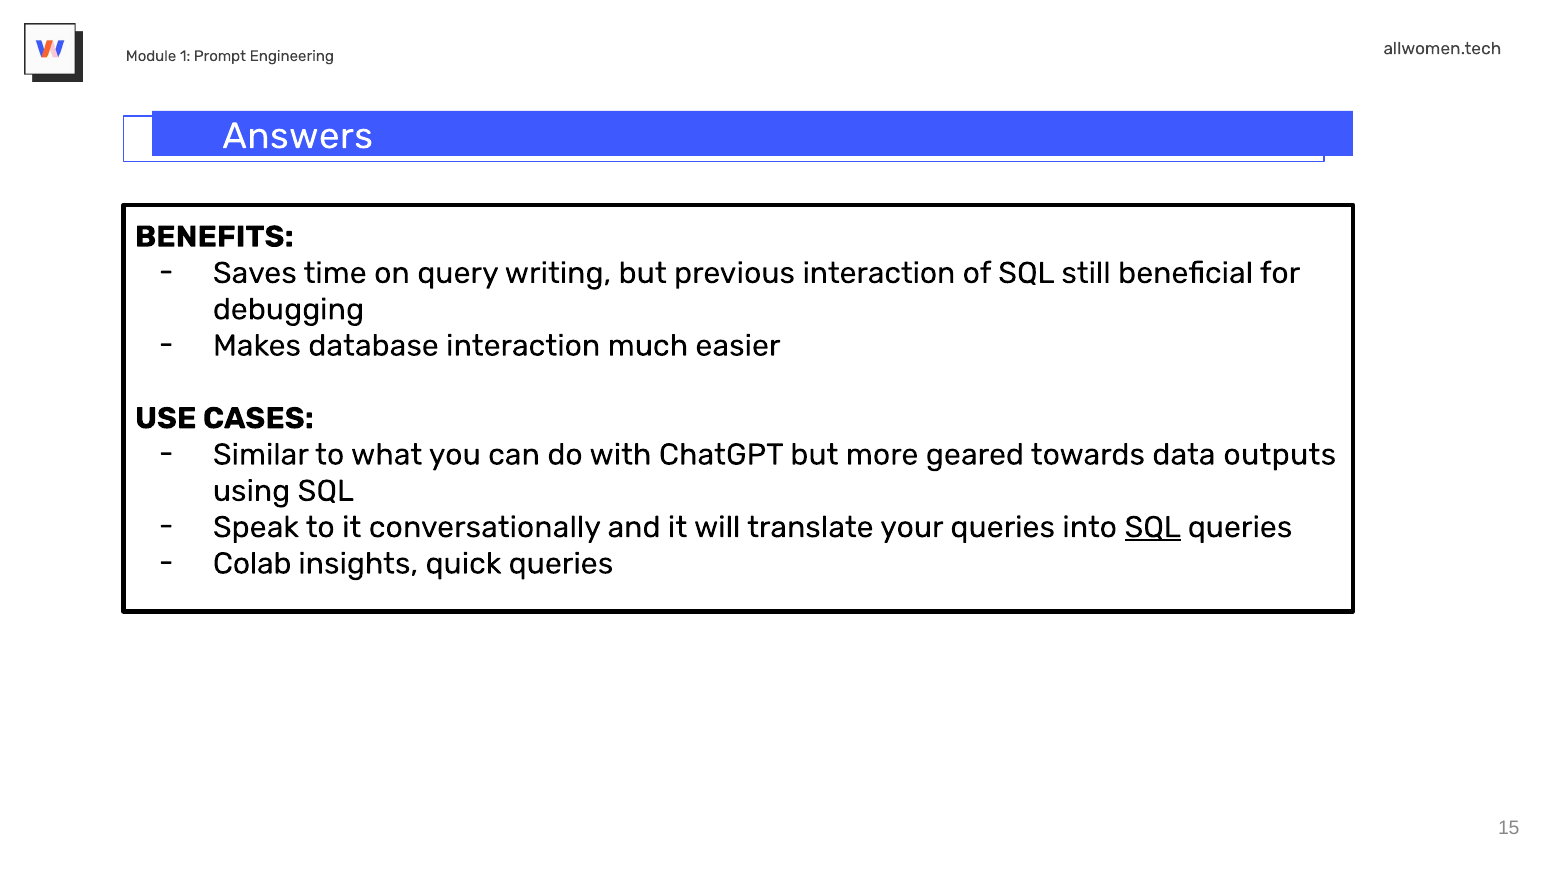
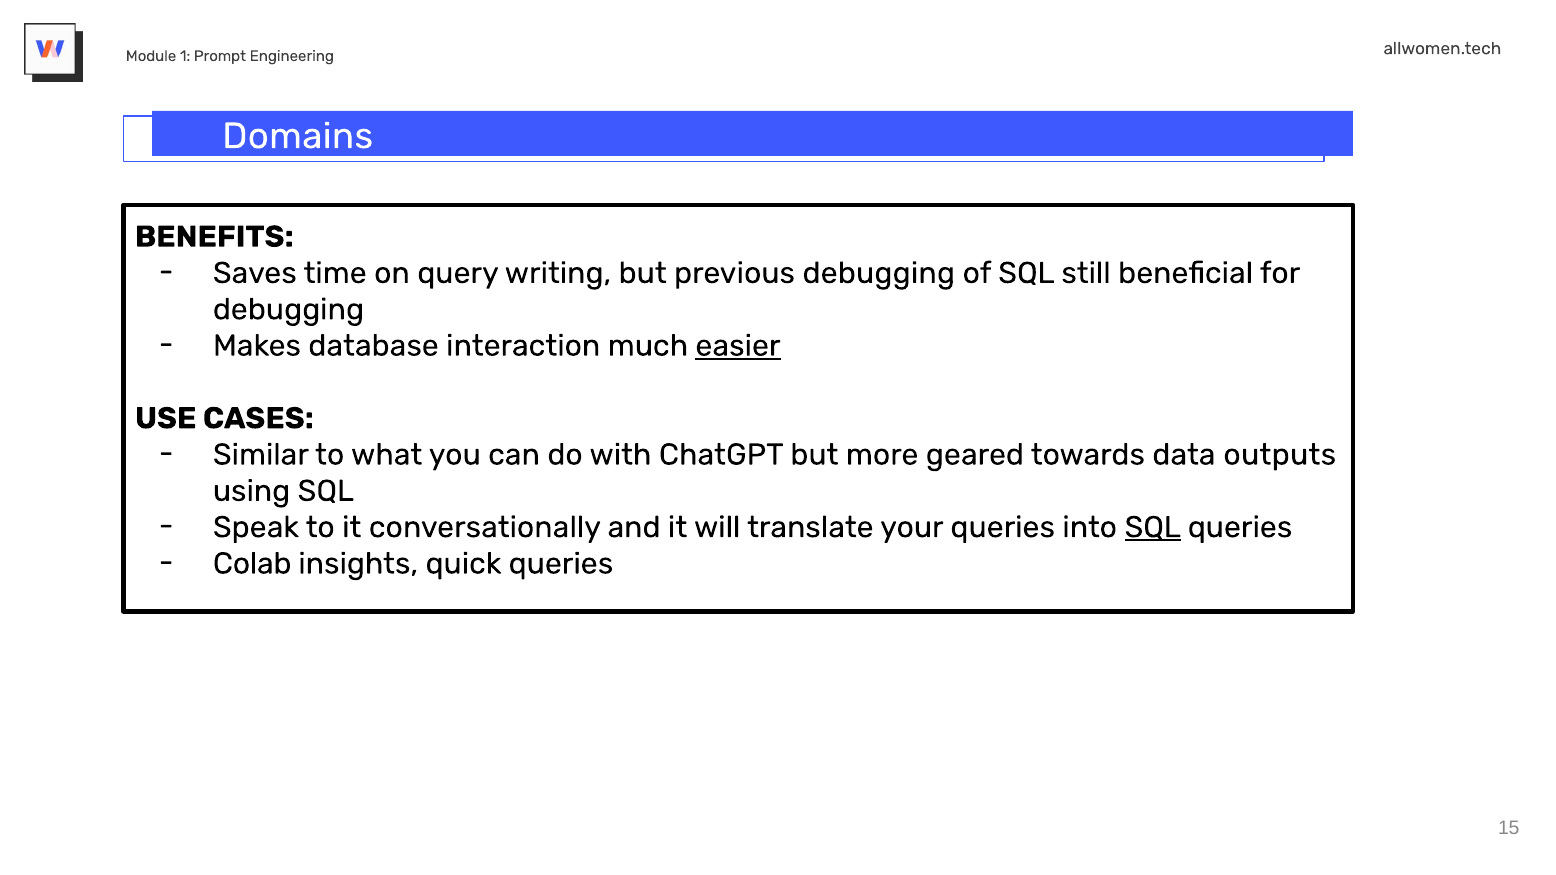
Answers: Answers -> Domains (298, 136)
previous interaction: interaction -> debugging (879, 273)
easier underline: none -> present (738, 346)
